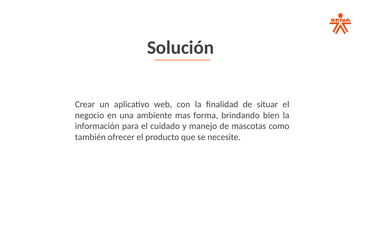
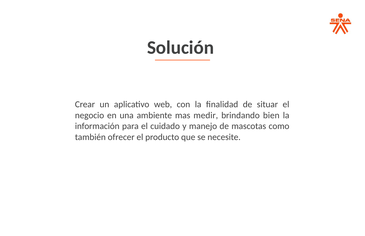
forma: forma -> medir (206, 115)
